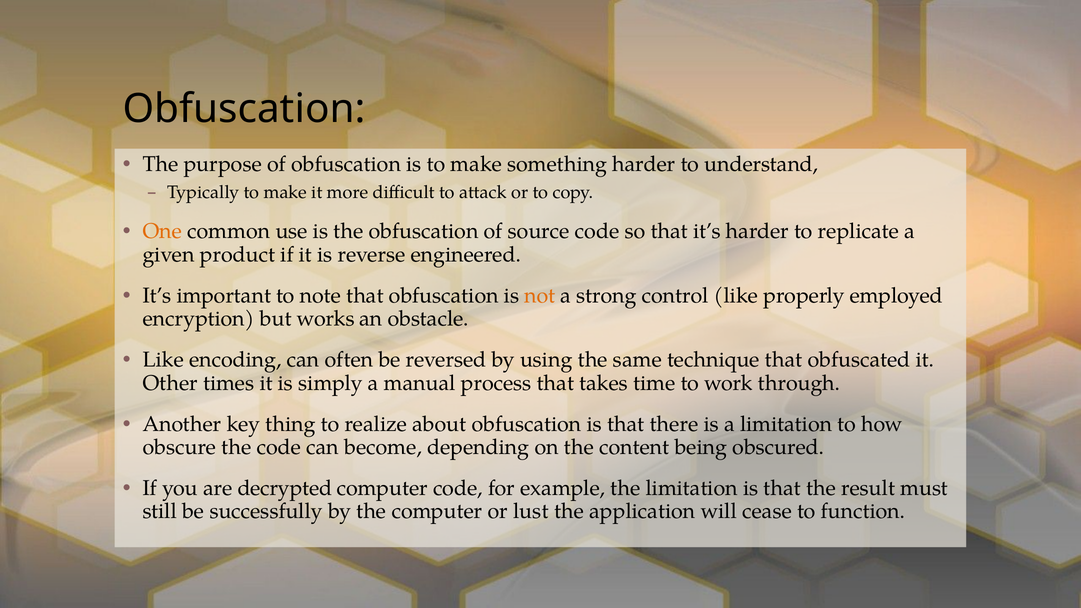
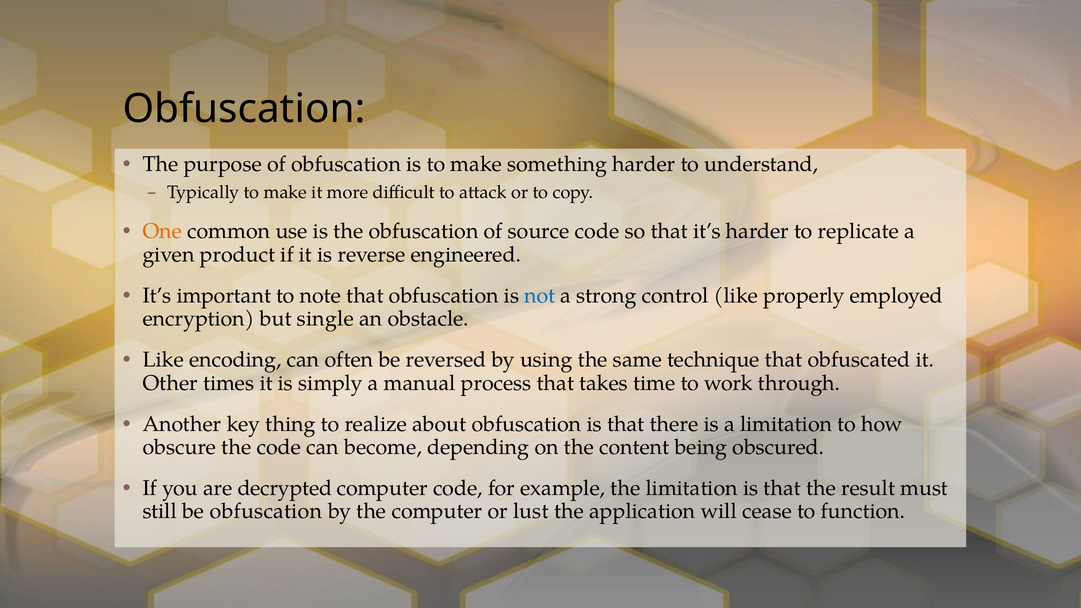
not colour: orange -> blue (540, 296)
works: works -> single (325, 319)
be successfully: successfully -> obfuscation (266, 512)
